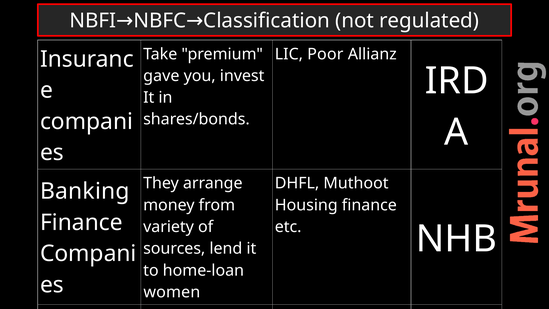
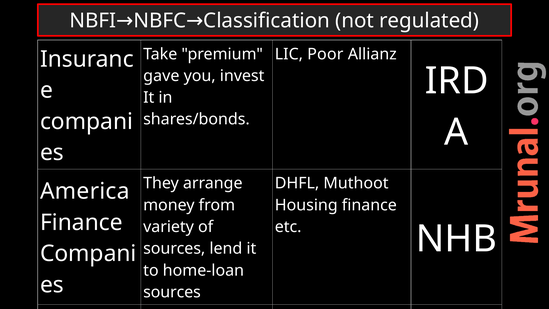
Banking: Banking -> America (85, 191)
women: women -> sources (172, 292)
